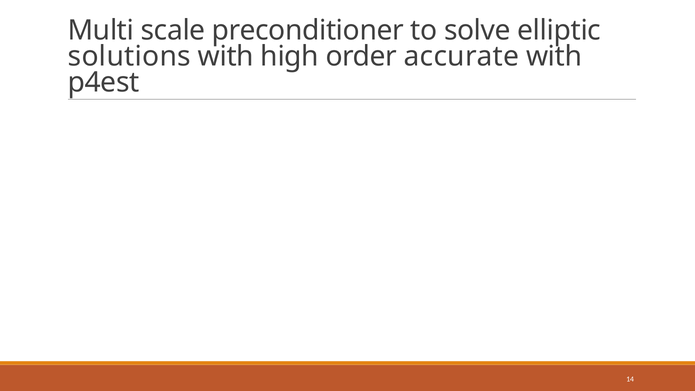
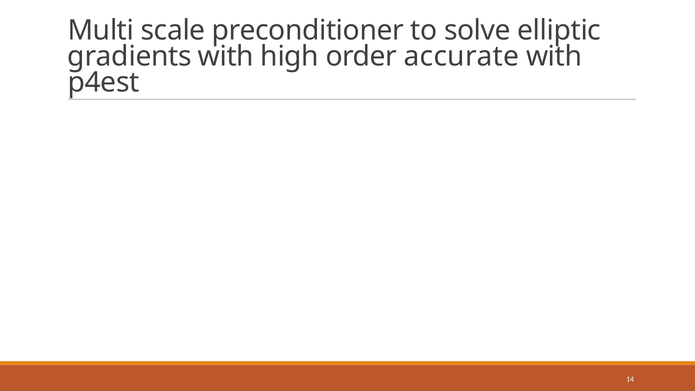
solutions: solutions -> gradients (130, 56)
